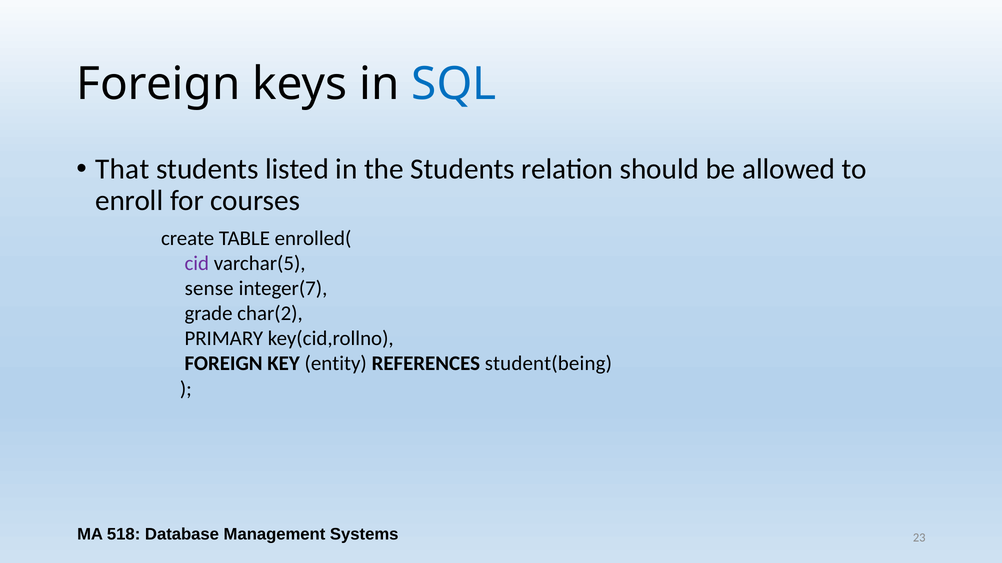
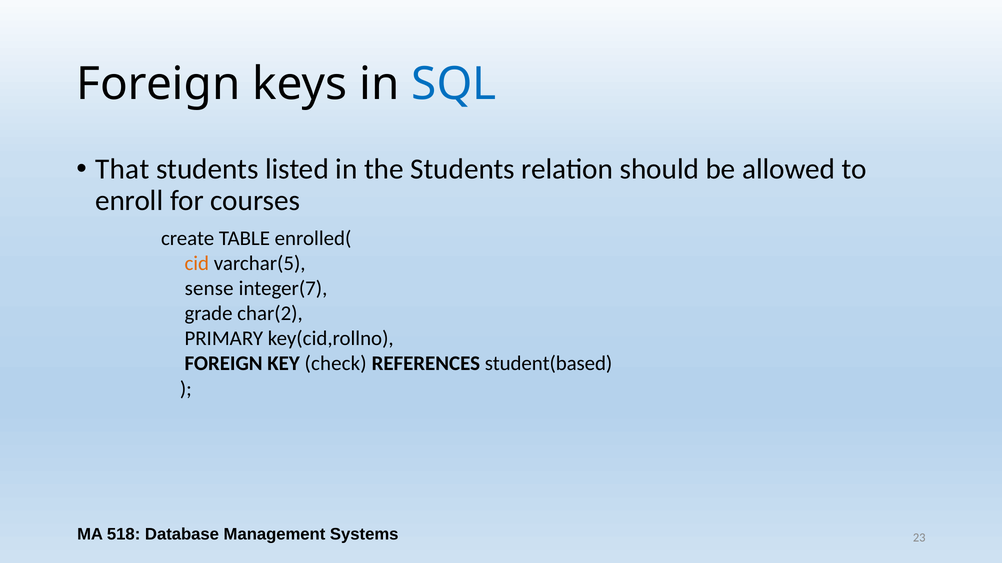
cid colour: purple -> orange (197, 264)
entity: entity -> check (336, 364)
student(being: student(being -> student(based (548, 364)
